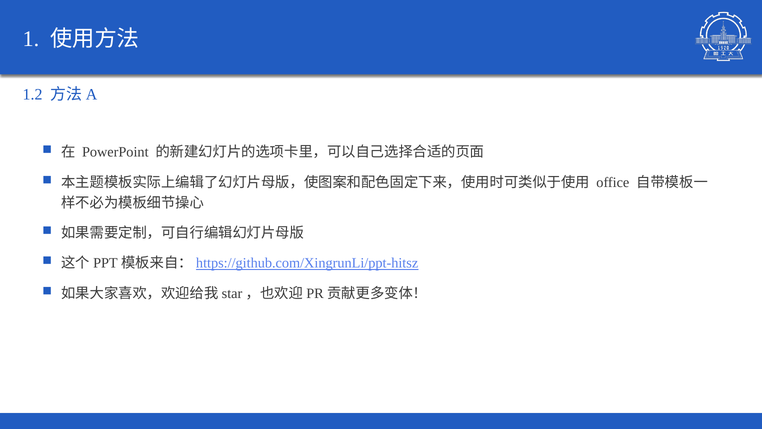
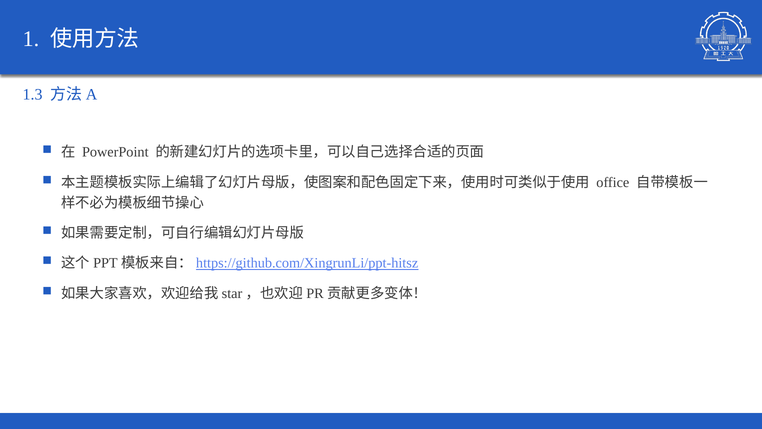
1.2: 1.2 -> 1.3 (33, 95)
